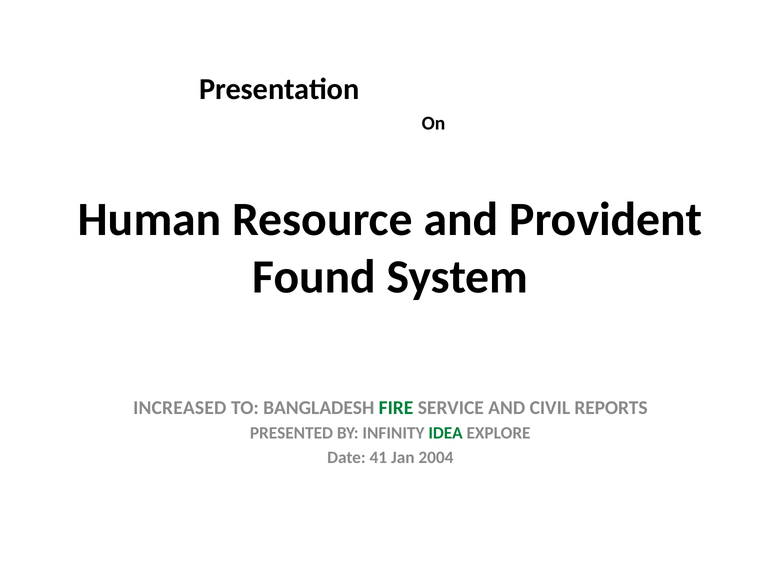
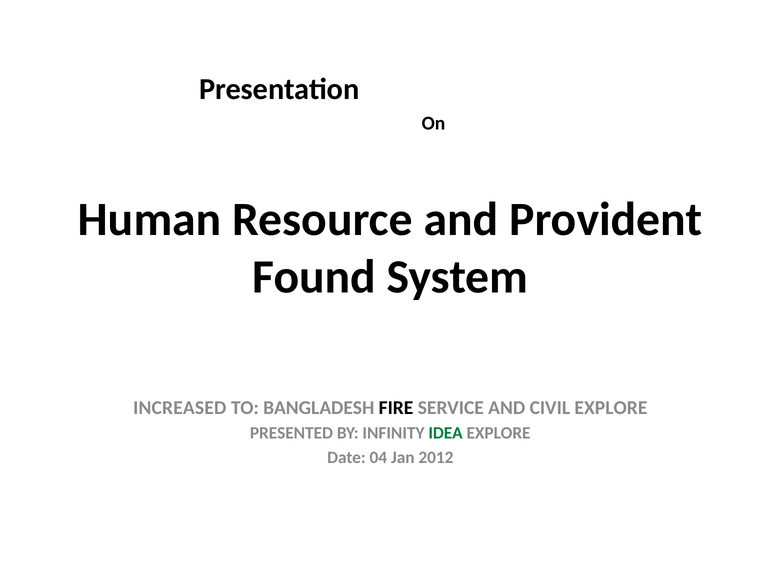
FIRE colour: green -> black (396, 407)
CIVIL REPORTS: REPORTS -> EXPLORE (611, 407)
41: 41 -> 04 (378, 457)
2004: 2004 -> 2012 (436, 457)
